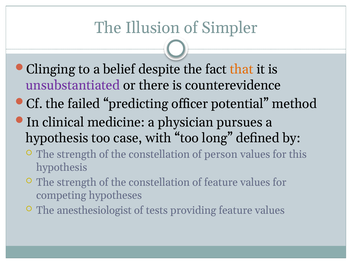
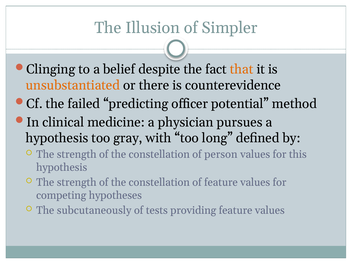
unsubstantiated colour: purple -> orange (73, 85)
case: case -> gray (128, 138)
anesthesiologist: anesthesiologist -> subcutaneously (94, 210)
